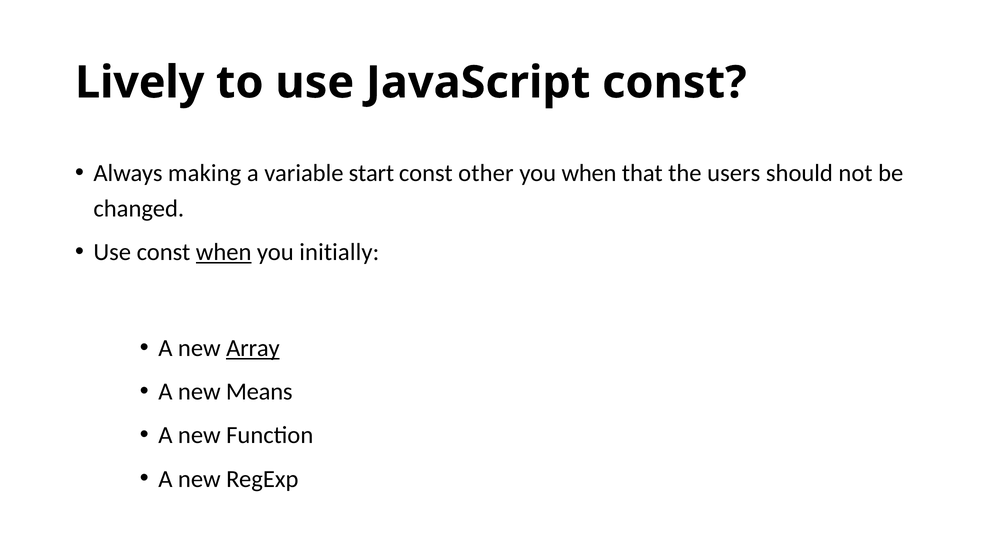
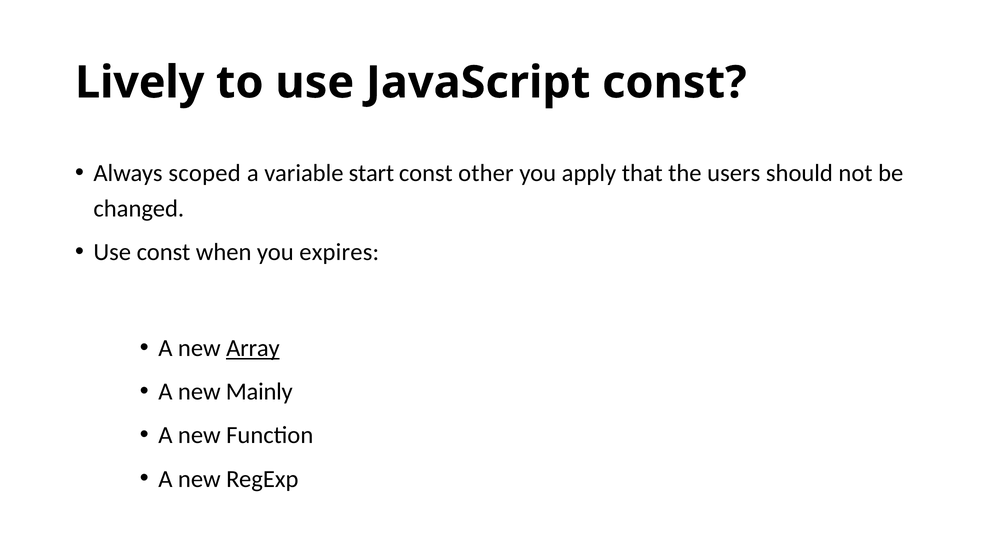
making: making -> scoped (205, 173)
you when: when -> apply (589, 173)
when underline: present -> none (224, 252)
initially: initially -> expires (339, 252)
Means: Means -> Mainly (259, 392)
